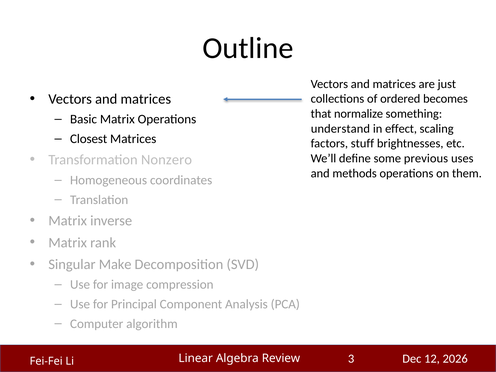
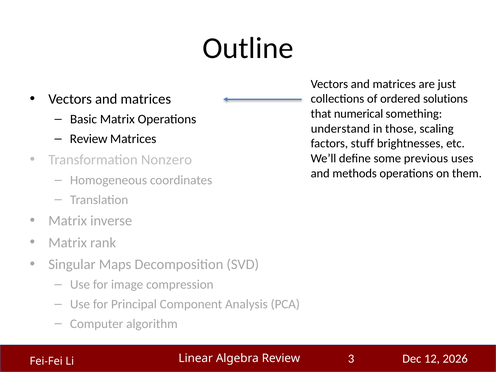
becomes: becomes -> solutions (445, 99)
normalize: normalize -> numerical (359, 114)
effect: effect -> those (401, 129)
Closest: Closest -> Review (89, 139)
Make: Make -> Maps (115, 264)
